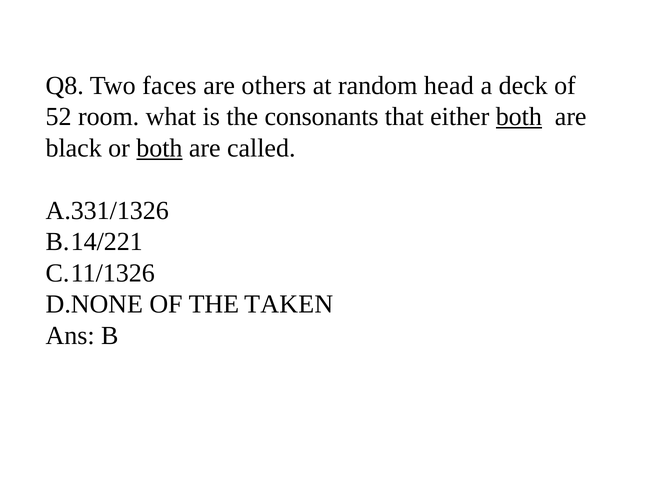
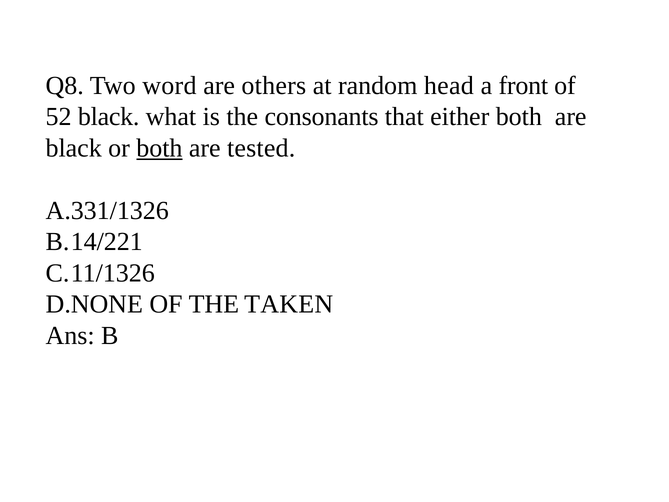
faces: faces -> word (169, 85)
deck: deck -> front (523, 85)
52 room: room -> black (109, 117)
both underline: present -> none (519, 117)
called: called -> tested (261, 148)
